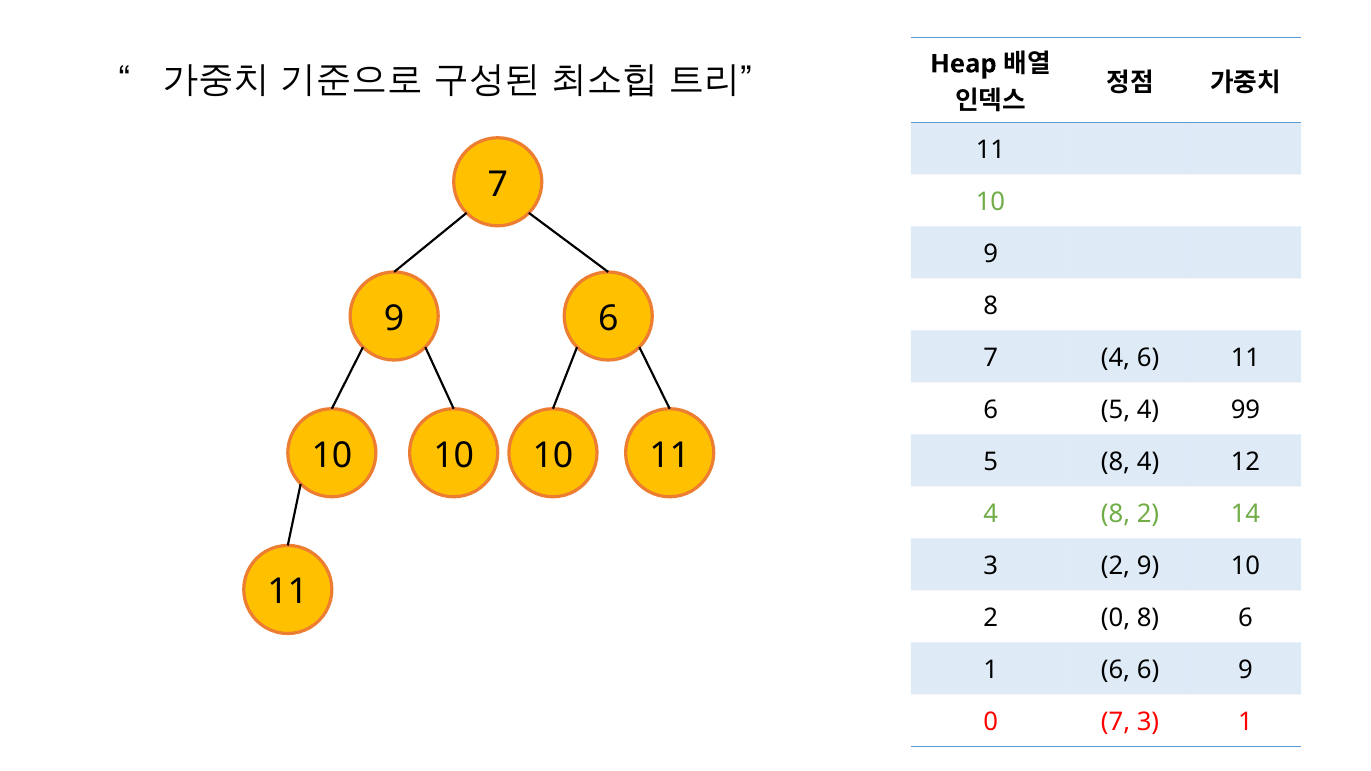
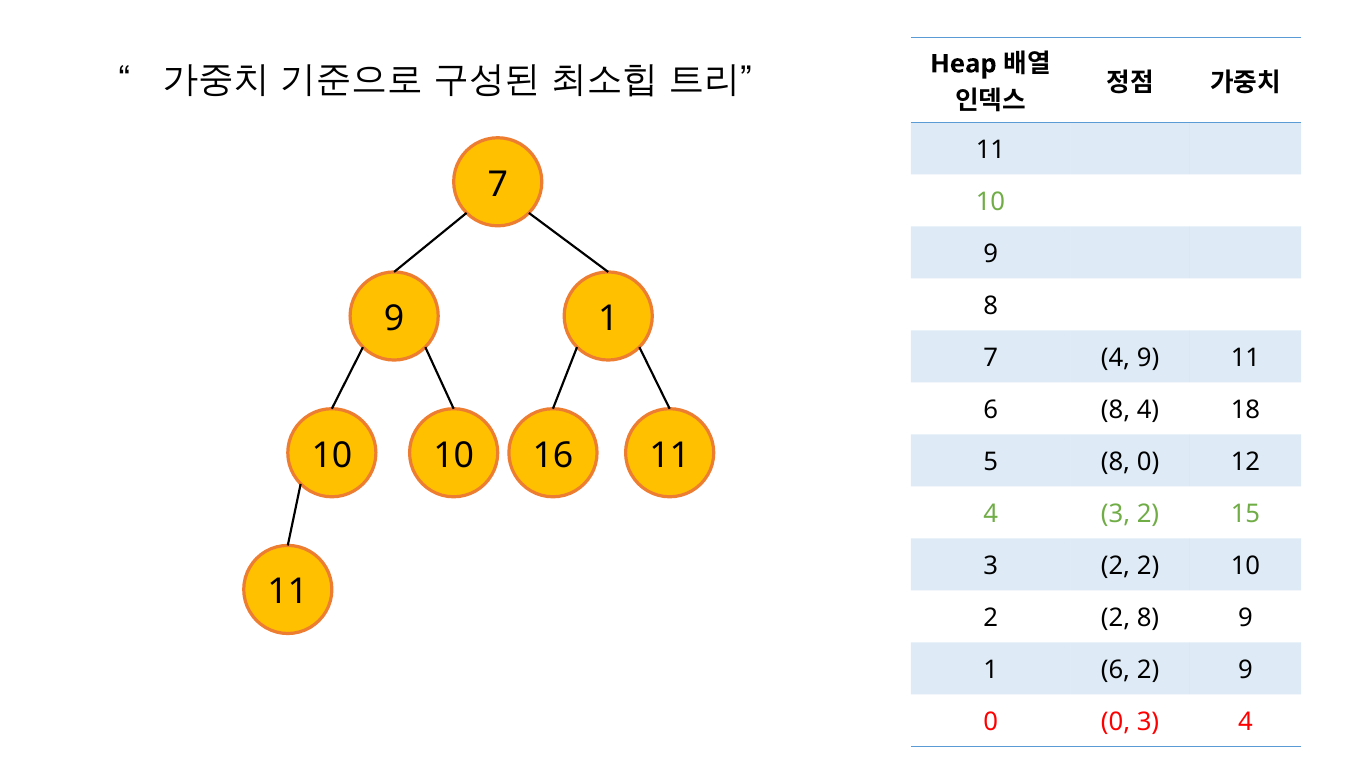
6: 6 -> 1 (608, 319)
4 6: 6 -> 9 (1148, 358)
6 5: 5 -> 8 (1116, 410)
99: 99 -> 18 (1246, 410)
10 10 10: 10 -> 16 (553, 455)
8 4: 4 -> 0 (1148, 462)
4 8: 8 -> 3 (1116, 514)
14: 14 -> 15 (1246, 514)
3 2 9: 9 -> 2 (1148, 566)
0: 0 -> 2 (1116, 618)
8 6: 6 -> 9 (1246, 618)
6 6: 6 -> 2 (1148, 670)
0 7: 7 -> 0 (1116, 722)
3 1: 1 -> 4 (1246, 722)
